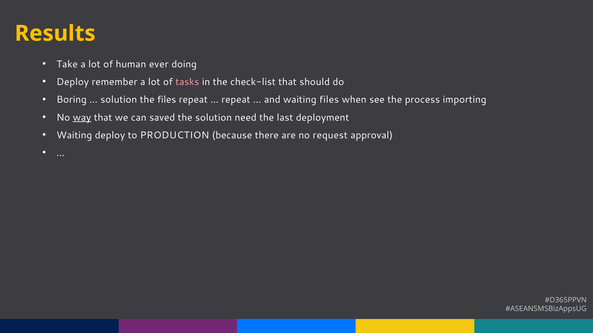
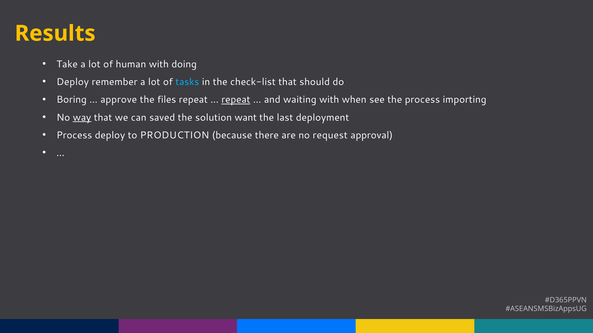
human ever: ever -> with (159, 64)
tasks colour: pink -> light blue (187, 82)
solution: solution -> approve (119, 100)
repeat underline: none -> present (236, 100)
waiting files: files -> with (329, 100)
need: need -> want (246, 118)
Waiting: Waiting -> Process (74, 135)
